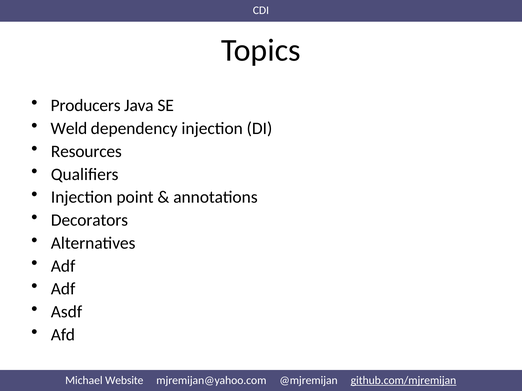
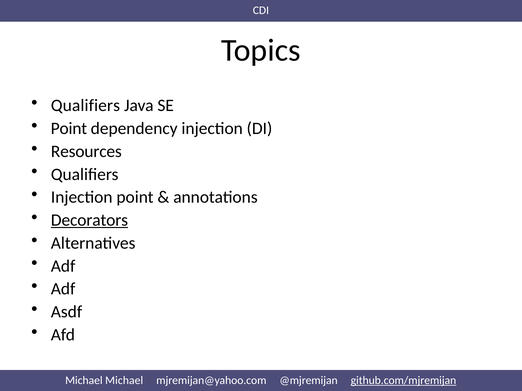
Producers: Producers -> Qualifiers (85, 106)
Weld: Weld -> Point (69, 129)
Decorators underline: none -> present (89, 220)
Michael Website: Website -> Michael (124, 381)
